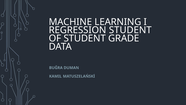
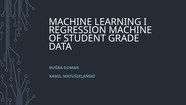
REGRESSION STUDENT: STUDENT -> MACHINE (130, 30)
